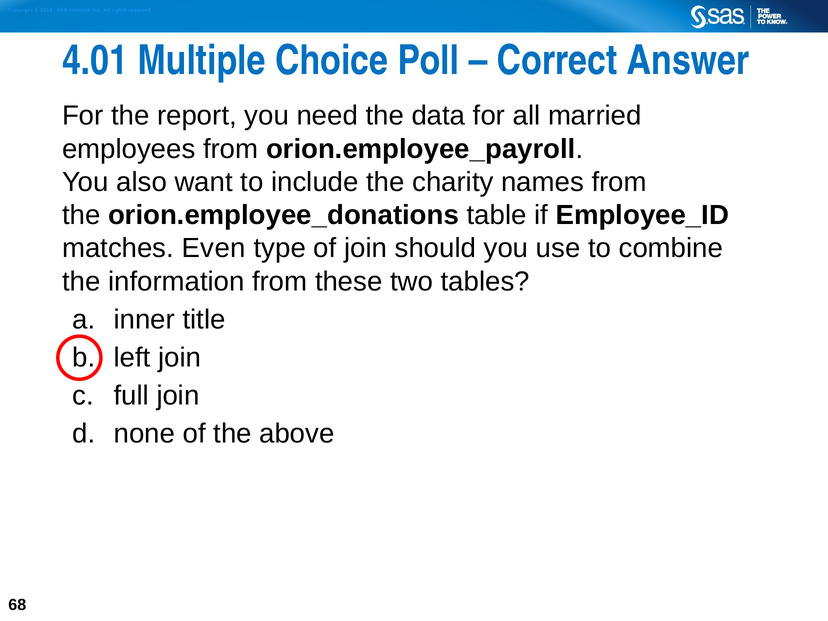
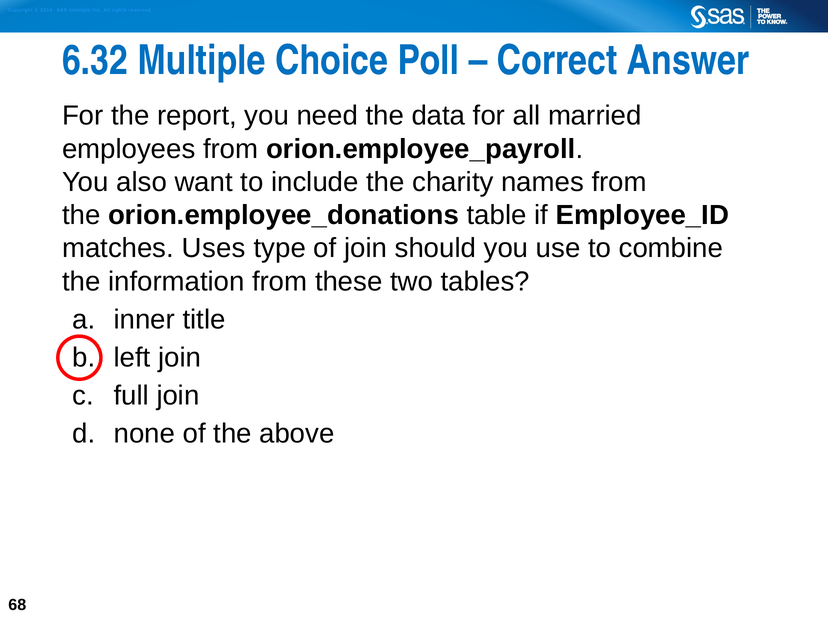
4.01: 4.01 -> 6.32 (95, 61)
Even: Even -> Uses (214, 248)
